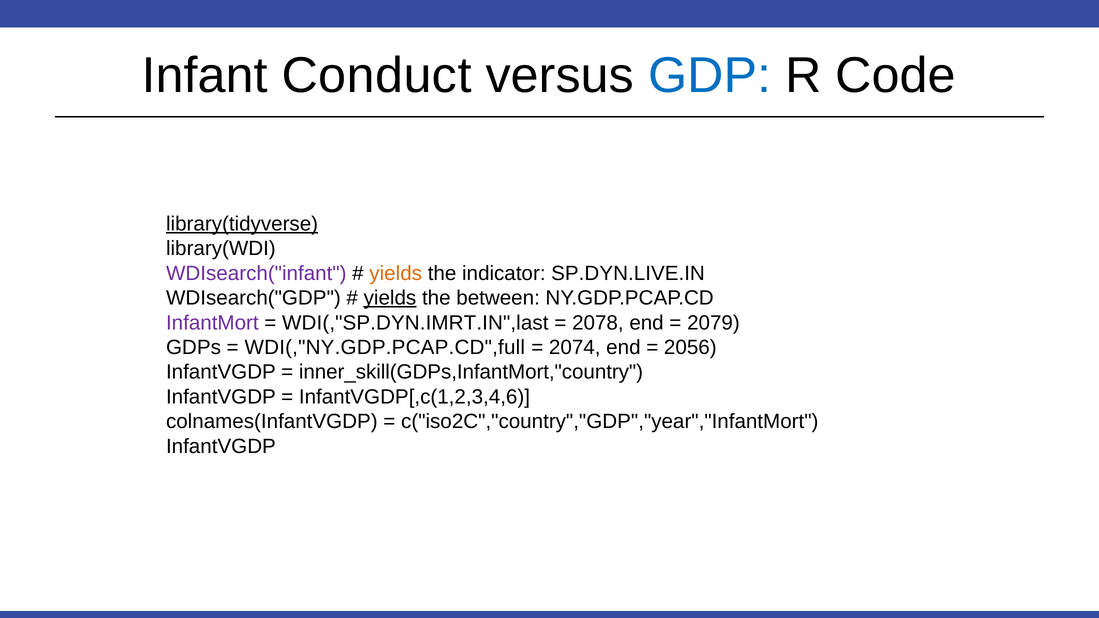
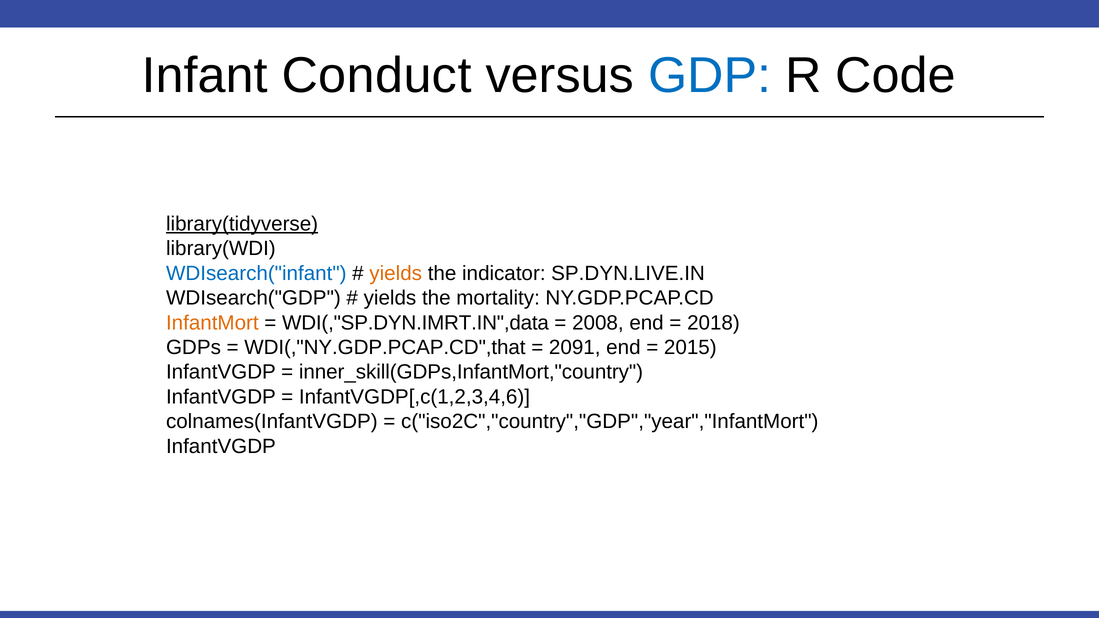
WDIsearch("infant colour: purple -> blue (256, 273)
yields underline: present -> none (390, 298)
between: between -> mortality (498, 298)
InfantMort colour: purple -> orange (212, 323)
WDI(,"SP.DYN.IMRT.IN",last: WDI(,"SP.DYN.IMRT.IN",last -> WDI(,"SP.DYN.IMRT.IN",data (415, 323)
2078: 2078 -> 2008 (598, 323)
2079: 2079 -> 2018 (713, 323)
WDI(,"NY.GDP.PCAP.CD",full: WDI(,"NY.GDP.PCAP.CD",full -> WDI(,"NY.GDP.PCAP.CD",that (385, 348)
2074: 2074 -> 2091 (575, 348)
2056: 2056 -> 2015 (690, 348)
